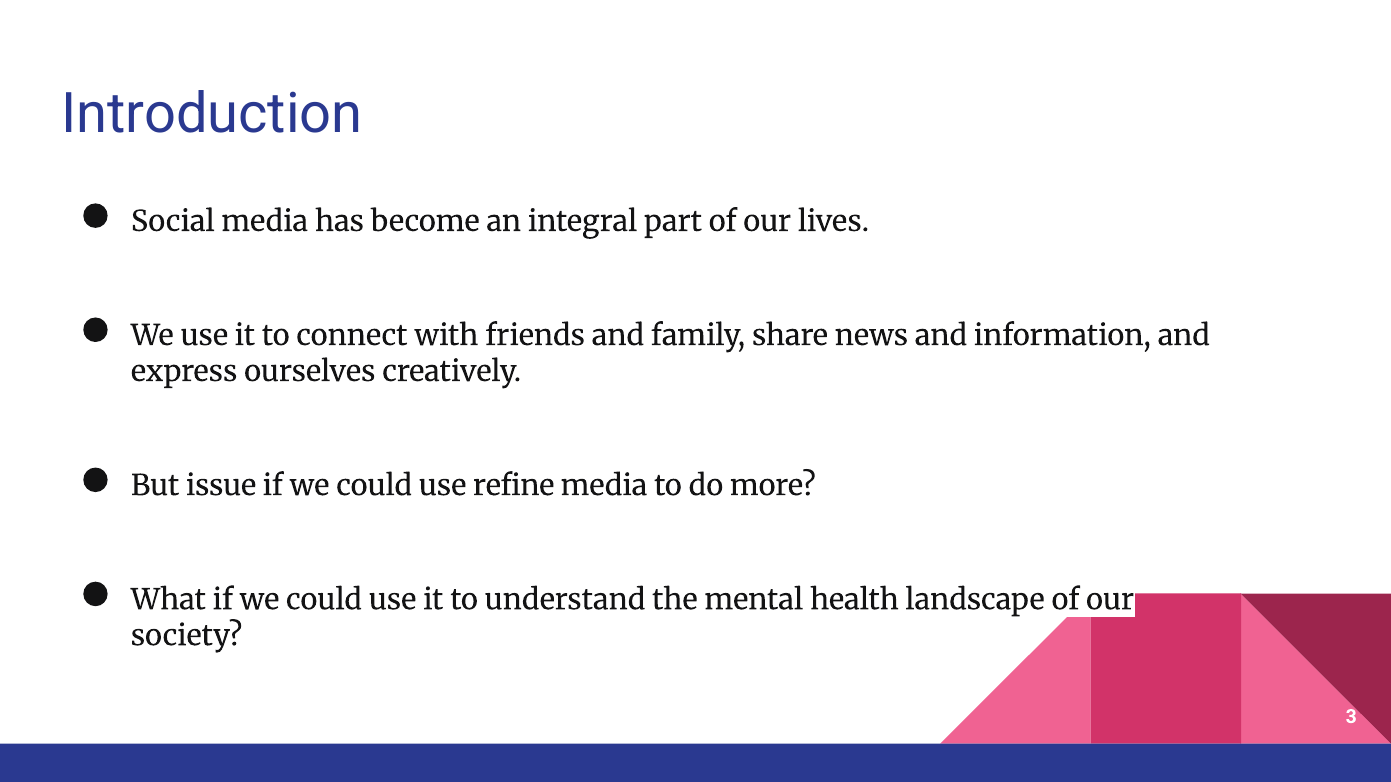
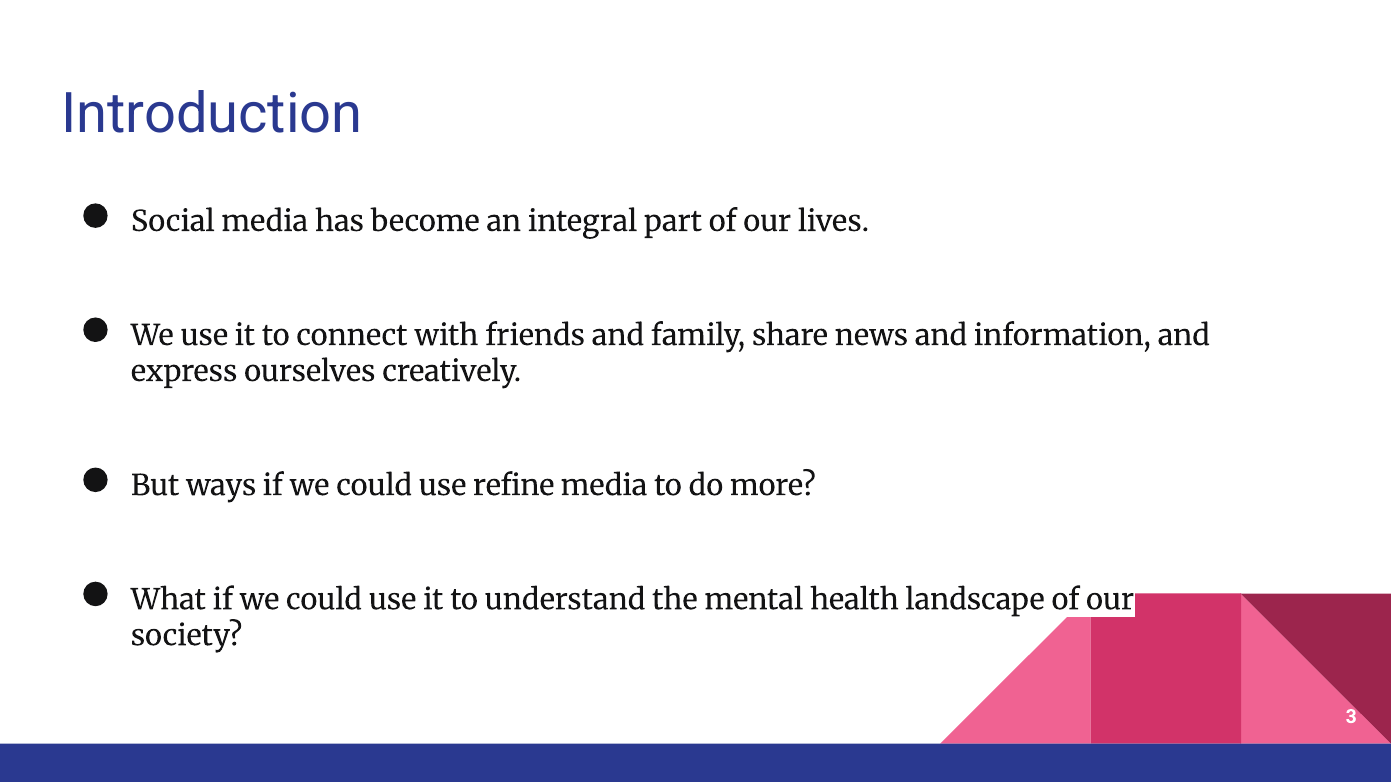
issue: issue -> ways (221, 486)
